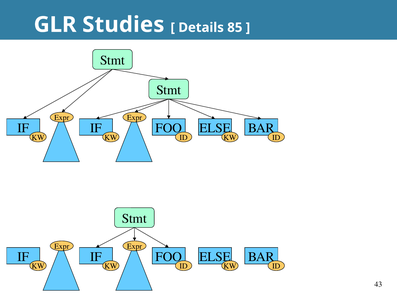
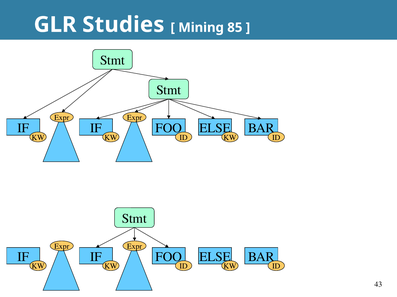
Details: Details -> Mining (201, 28)
